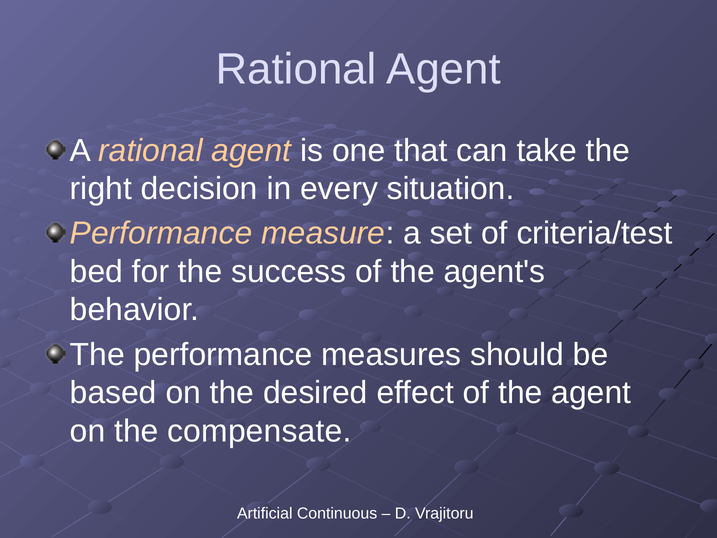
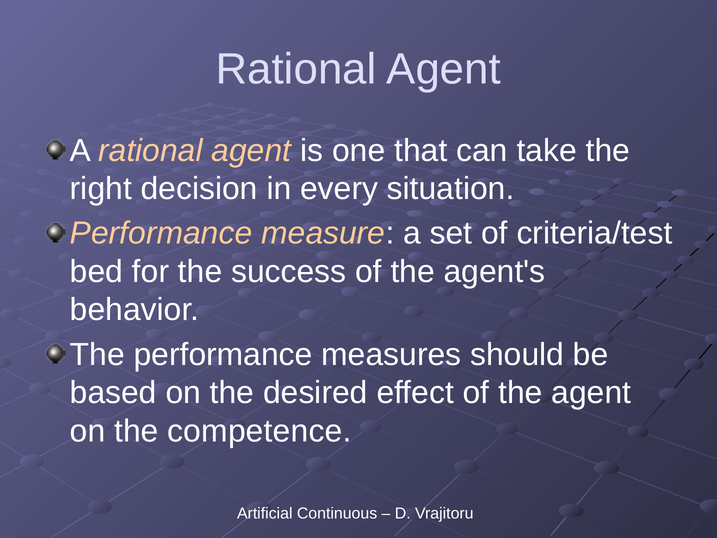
compensate: compensate -> competence (259, 431)
